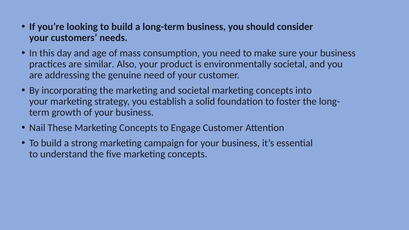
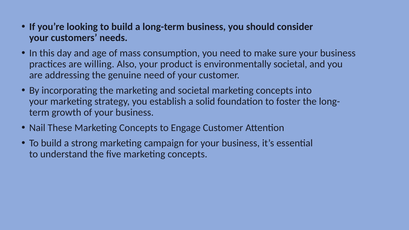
similar: similar -> willing (99, 64)
